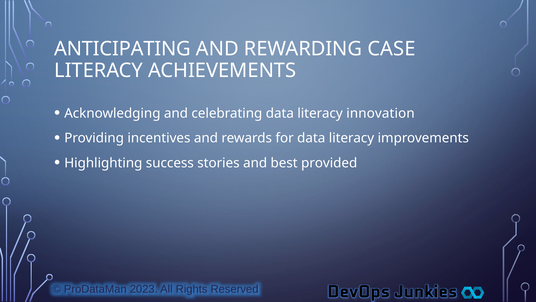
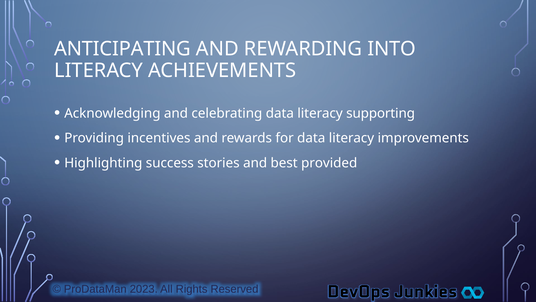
CASE: CASE -> INTO (392, 49)
innovation: innovation -> supporting (381, 113)
